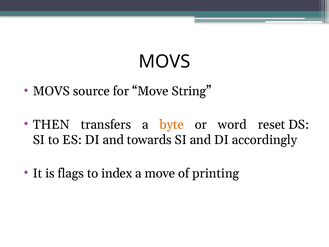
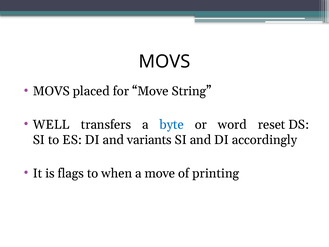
source: source -> placed (91, 91)
THEN: THEN -> WELL (51, 124)
byte colour: orange -> blue (172, 124)
towards: towards -> variants (149, 140)
index: index -> when (117, 173)
